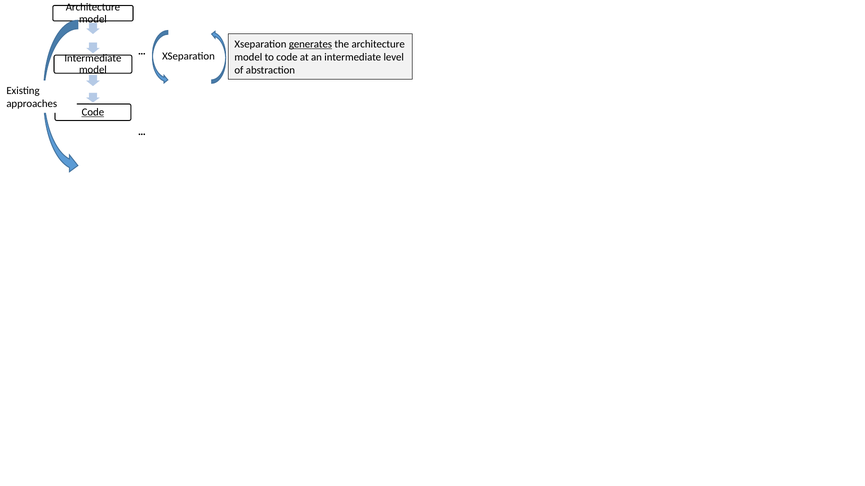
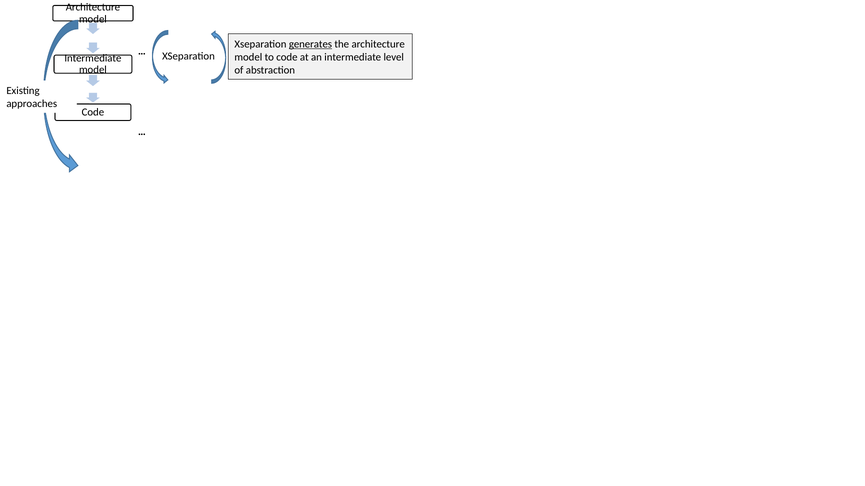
Code underline: present -> none (93, 112)
